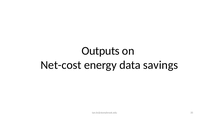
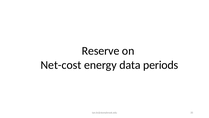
Outputs: Outputs -> Reserve (101, 51)
savings: savings -> periods (161, 65)
